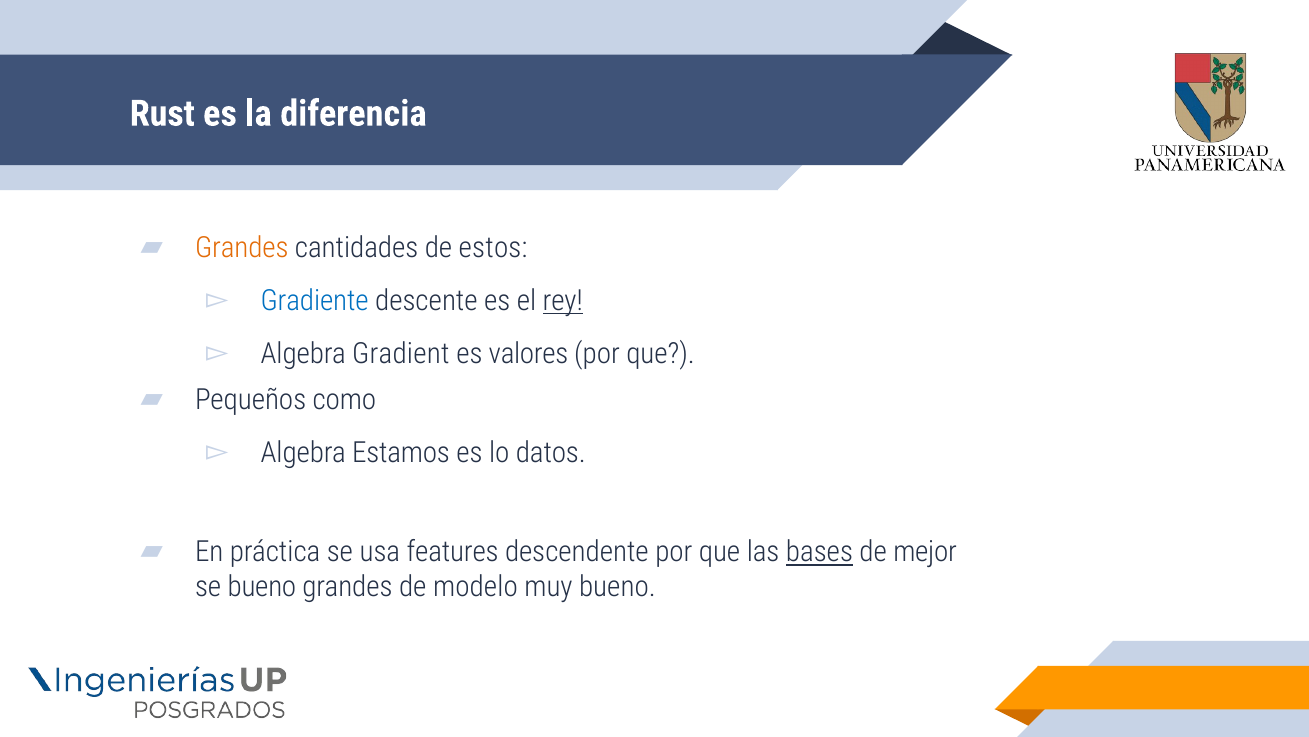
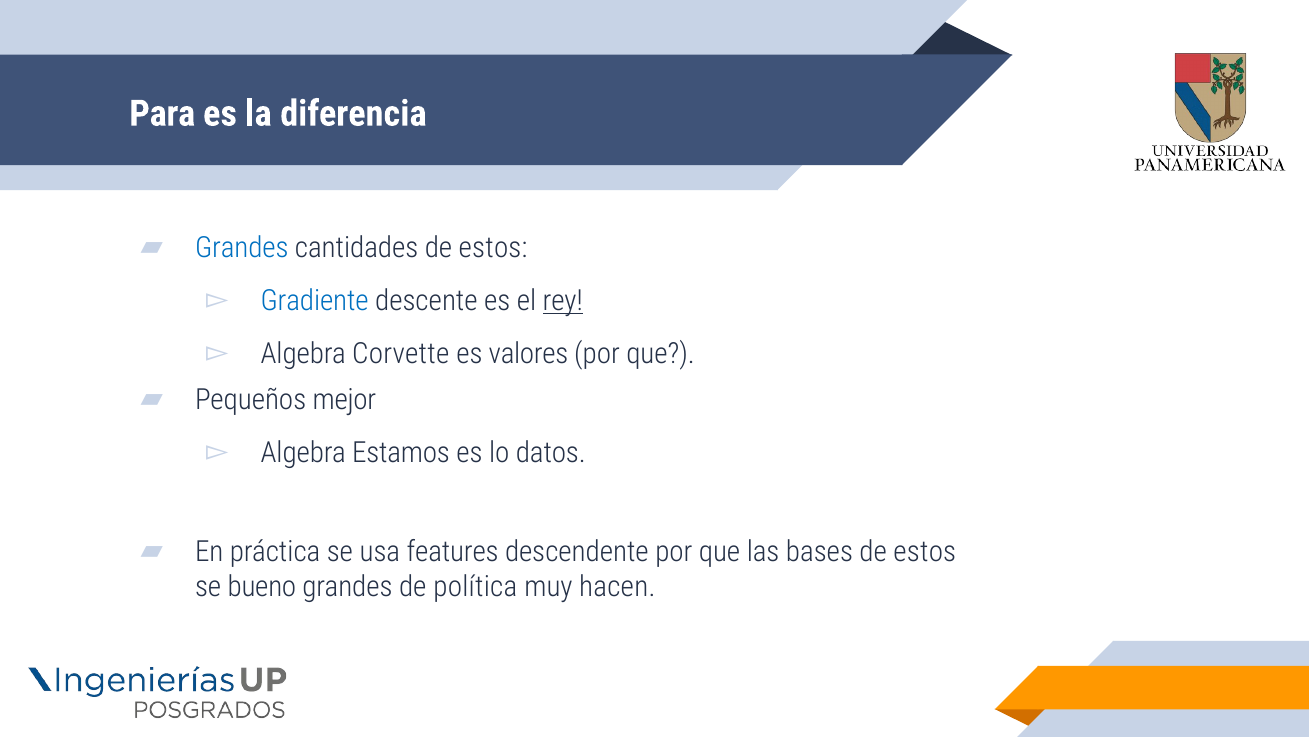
Rust: Rust -> Para (162, 114)
Grandes colour: orange -> blue (242, 248)
Gradient: Gradient -> Corvette (401, 354)
como: como -> mejor (344, 400)
bases underline: present -> none (819, 552)
mejor: mejor -> estos (925, 552)
modelo: modelo -> política (475, 587)
muy bueno: bueno -> hacen (617, 587)
